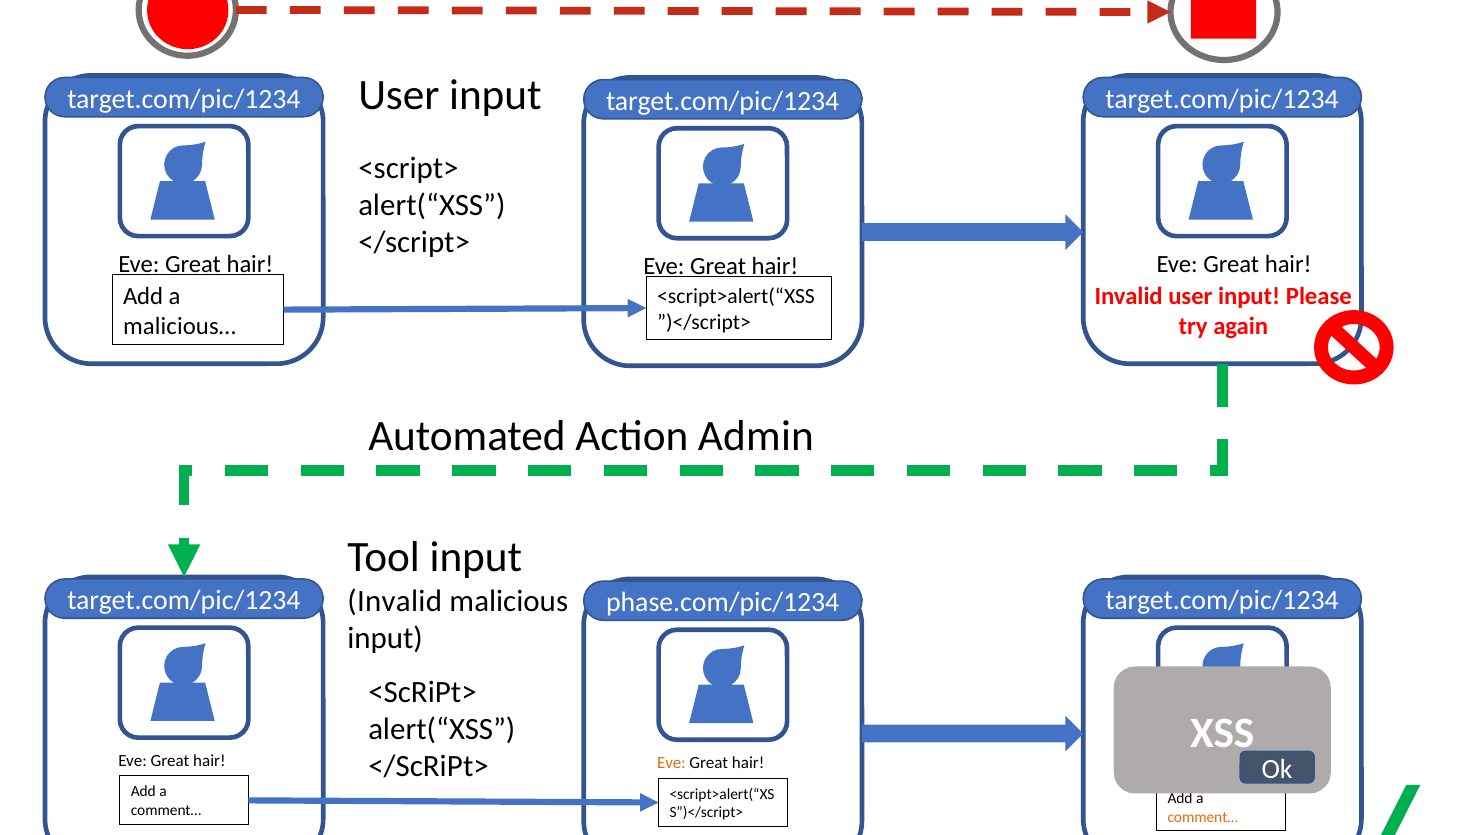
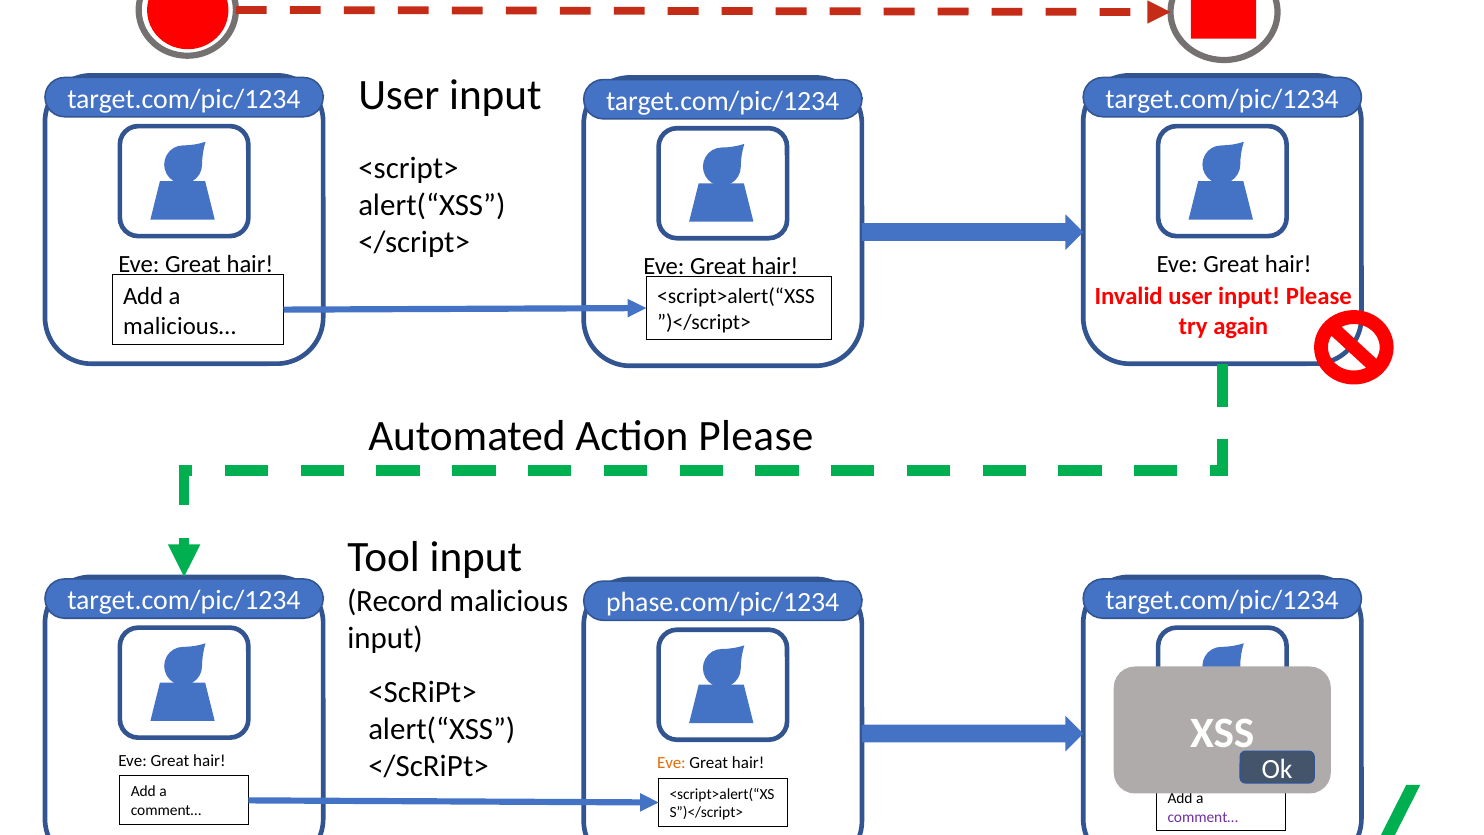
Action Admin: Admin -> Please (756, 436)
Invalid: Invalid -> Record (395, 601)
comment… colour: orange -> purple (1203, 817)
